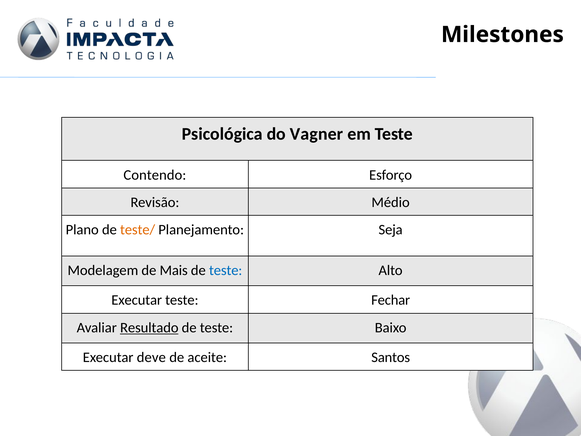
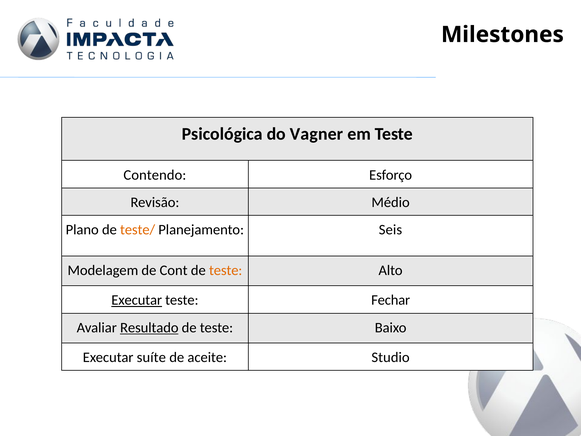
Seja: Seja -> Seis (390, 230)
Mais: Mais -> Cont (174, 270)
teste colour: blue -> orange (226, 270)
Executar underline: none -> present (137, 300)
deve: deve -> suíte (151, 357)
Santos: Santos -> Studio (391, 357)
